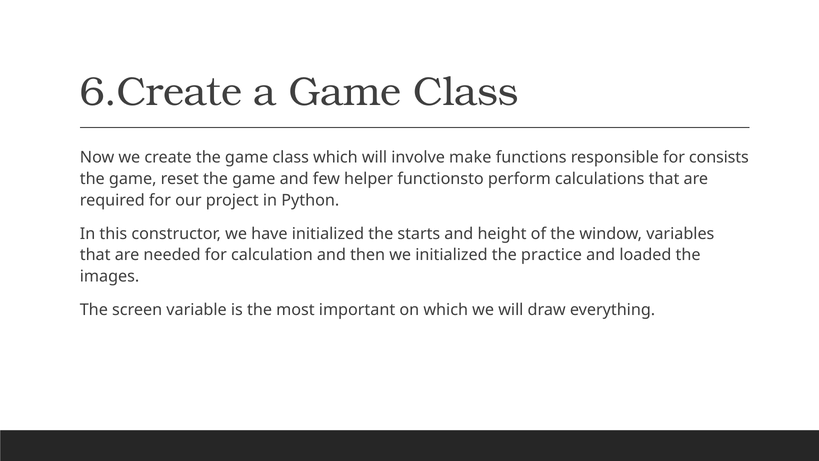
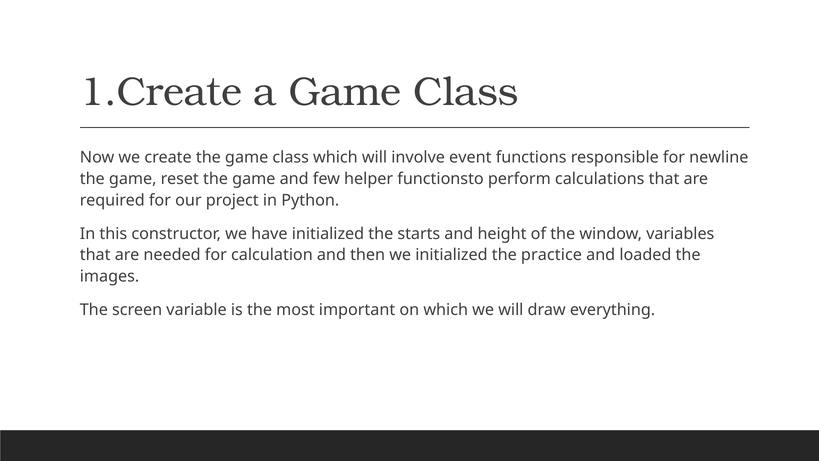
6.Create: 6.Create -> 1.Create (161, 92)
make: make -> event (470, 157)
consists: consists -> newline (719, 157)
